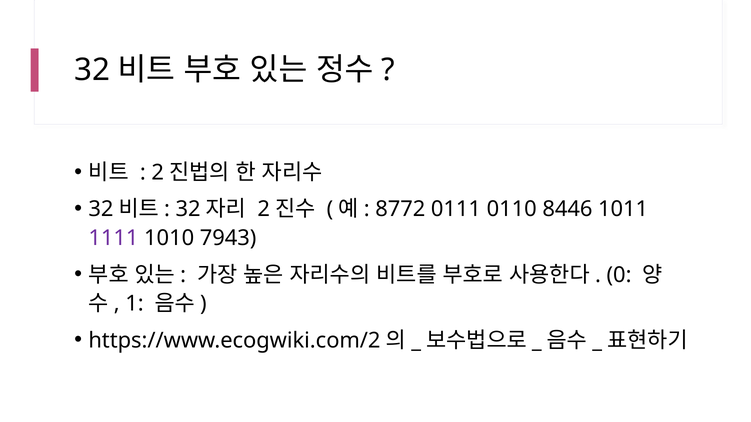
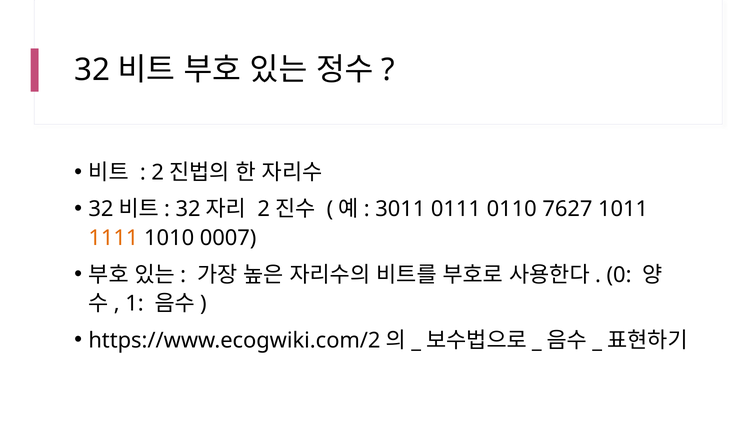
8772: 8772 -> 3011 (400, 209)
8446: 8446 -> 7627 (567, 209)
1111 colour: purple -> orange (113, 238)
7943: 7943 -> 0007 (228, 238)
